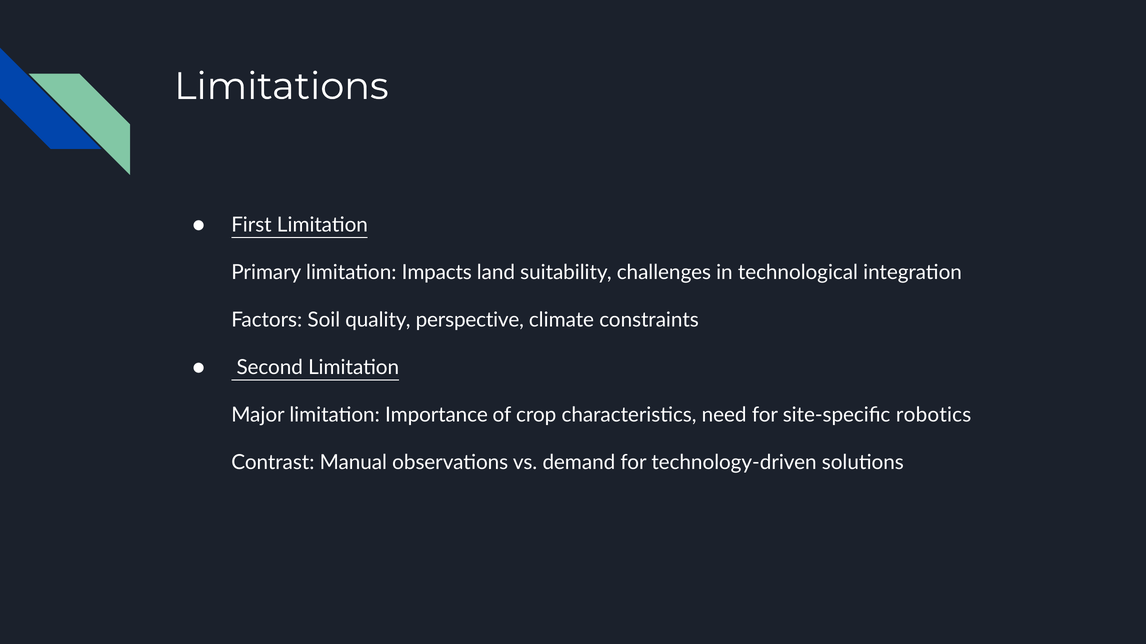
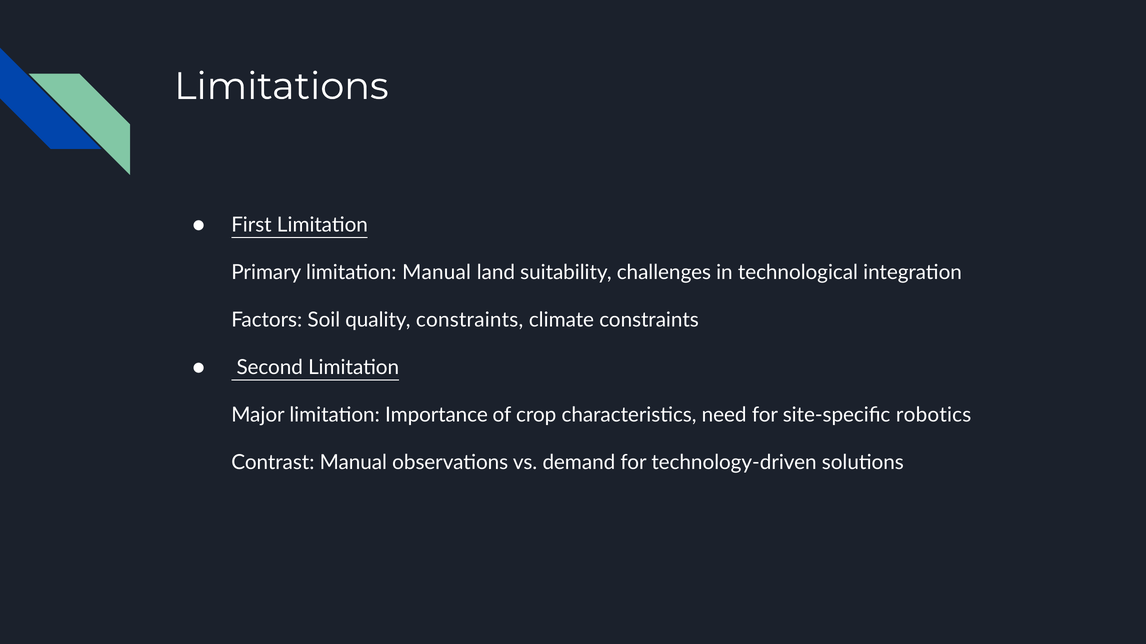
limitation Impacts: Impacts -> Manual (437, 273)
quality perspective: perspective -> constraints (470, 320)
